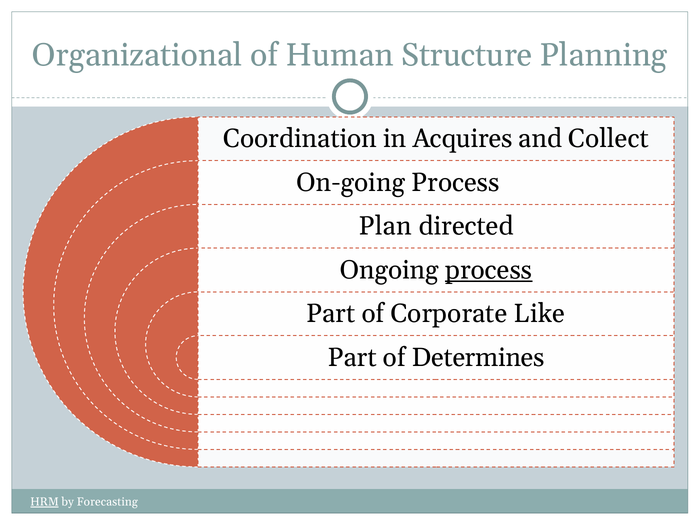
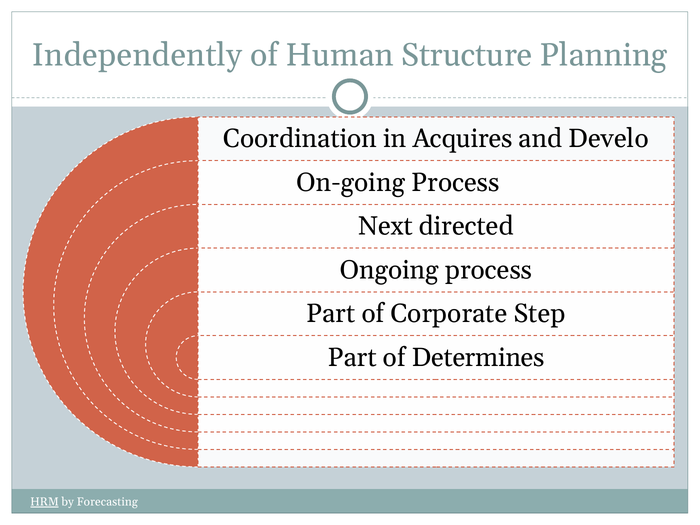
Organizational: Organizational -> Independently (137, 55)
Collect: Collect -> Develo (609, 139)
Plan: Plan -> Next (386, 226)
process underline: present -> none (489, 270)
Like: Like -> Step (540, 314)
